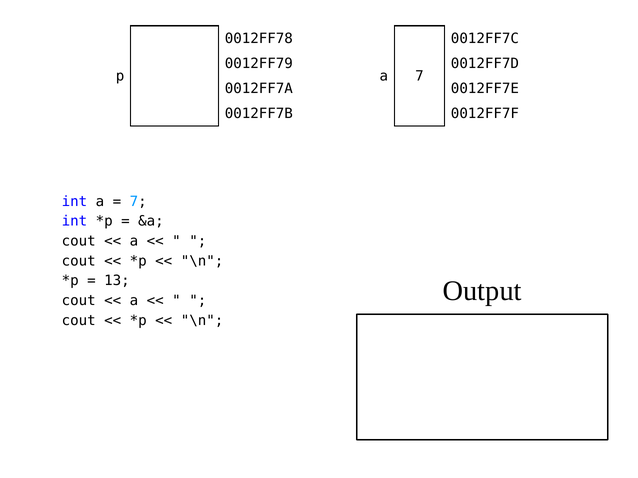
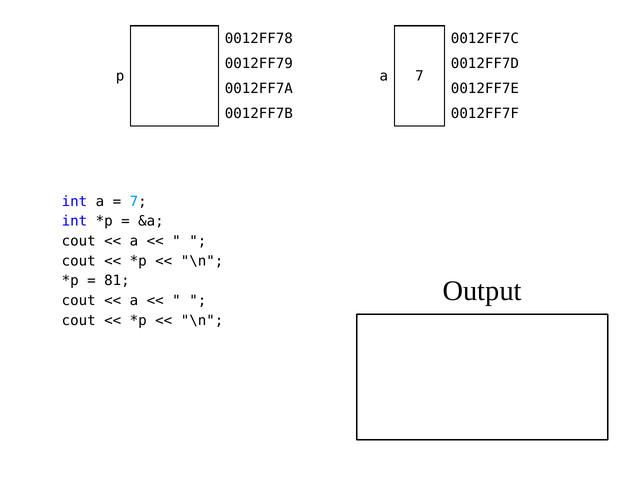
13: 13 -> 81 (117, 281)
